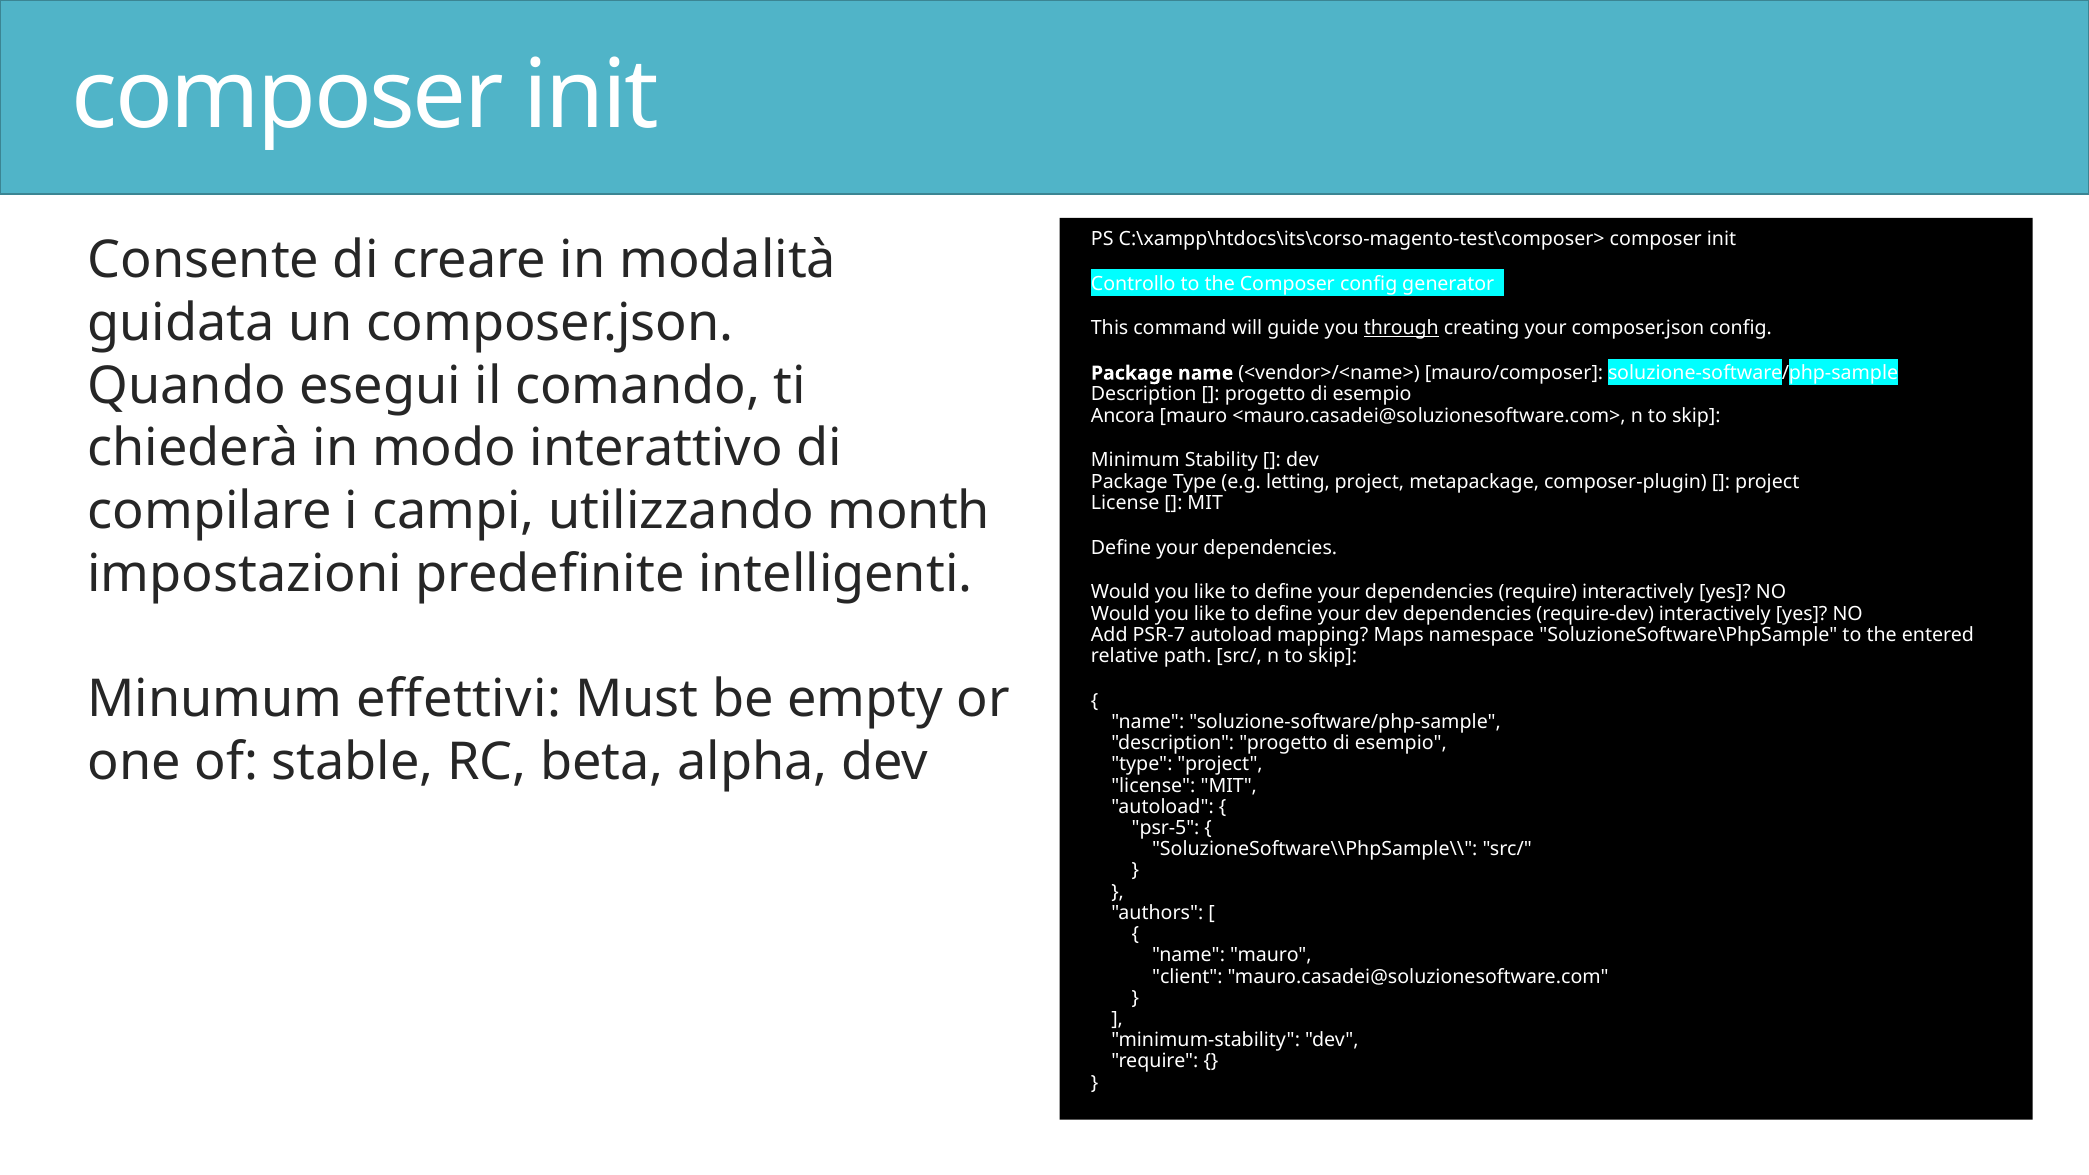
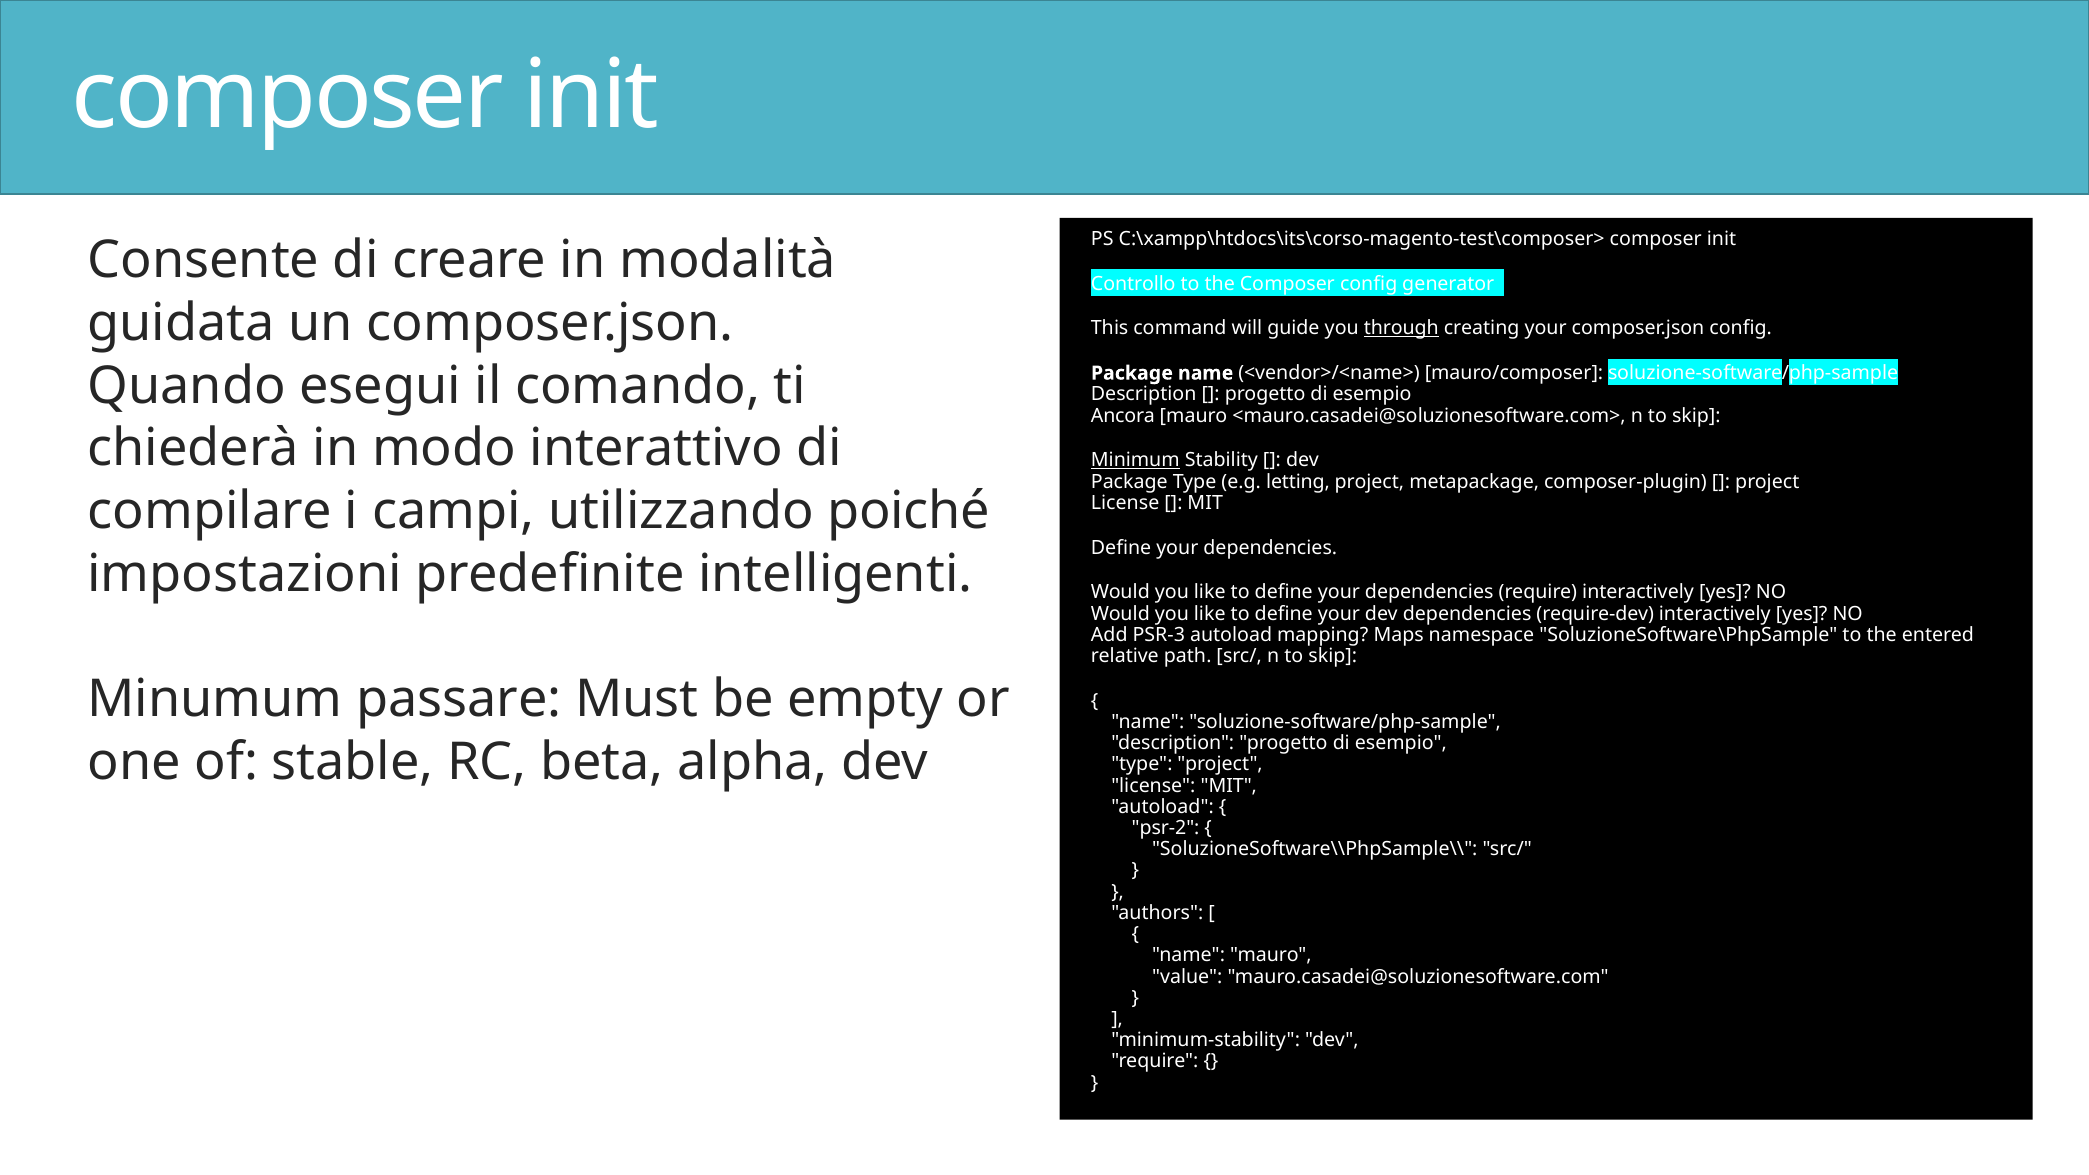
Minimum underline: none -> present (1135, 460)
month: month -> poiché (909, 511)
PSR-7: PSR-7 -> PSR-3 (1159, 635)
effettivi: effettivi -> passare (459, 699)
psr-5: psr-5 -> psr-2 (1166, 828)
client: client -> value (1187, 977)
